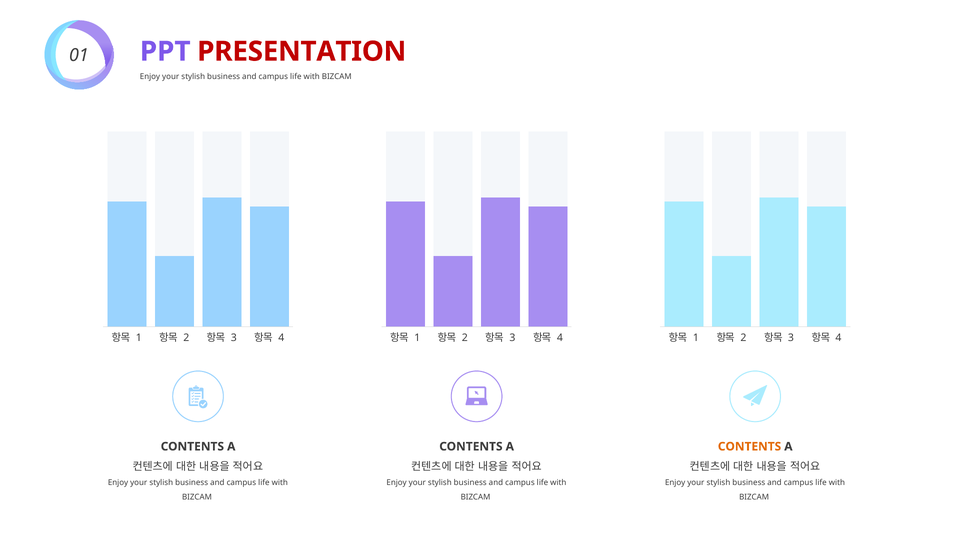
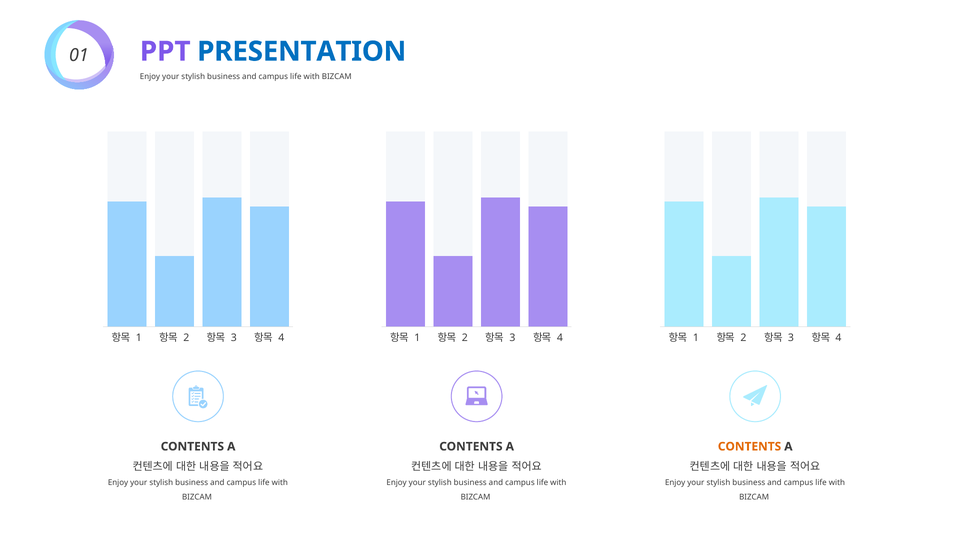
PRESENTATION colour: red -> blue (302, 52)
